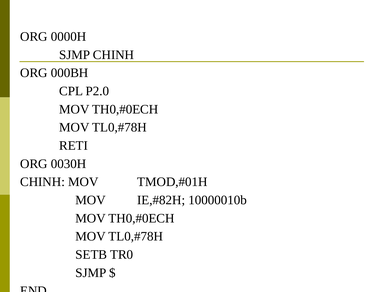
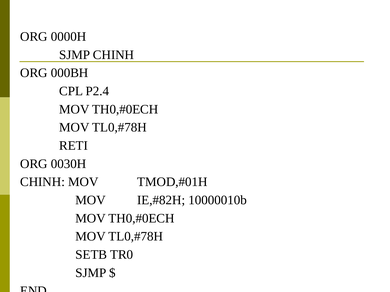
P2.0: P2.0 -> P2.4 (97, 91)
